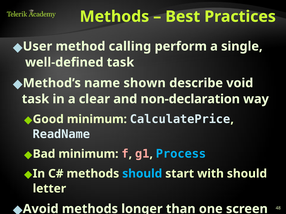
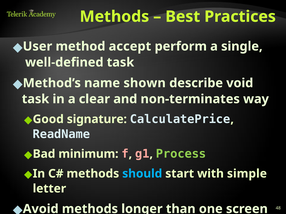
calling: calling -> accept (130, 46)
non-declaration: non-declaration -> non-terminates (190, 99)
Good minimum: minimum -> signature (97, 119)
Process colour: light blue -> light green (181, 154)
with should: should -> simple (247, 174)
